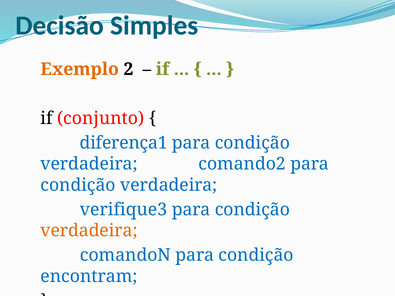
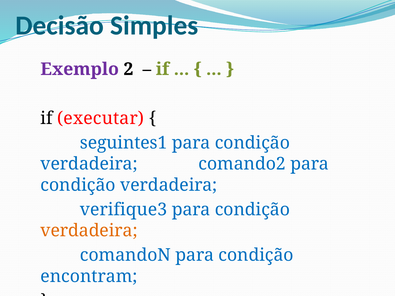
Exemplo colour: orange -> purple (80, 69)
conjunto: conjunto -> executar (101, 118)
diferença1: diferença1 -> seguintes1 (124, 143)
